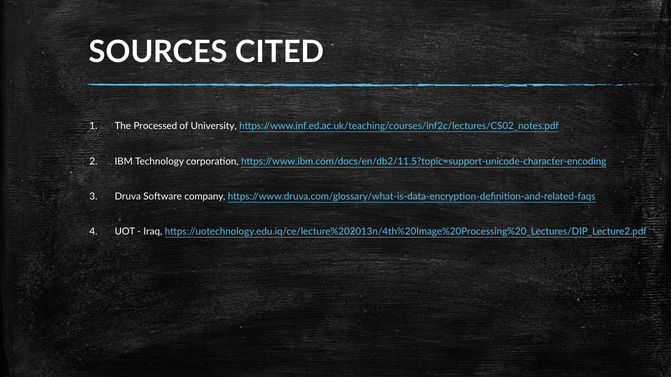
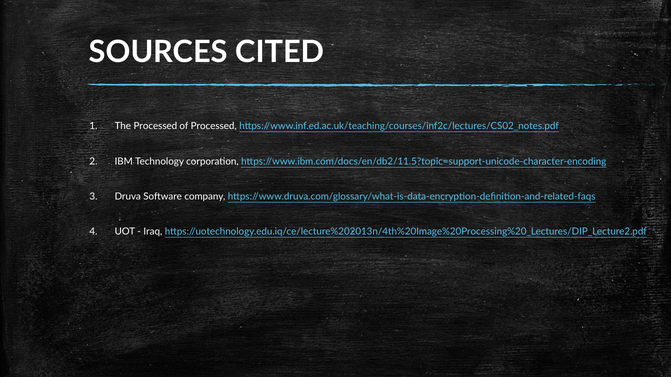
of University: University -> Processed (214, 126)
